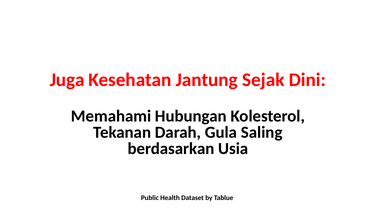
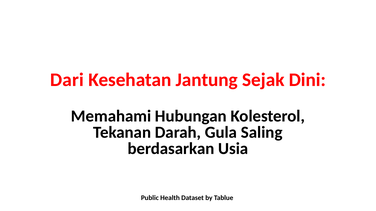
Juga: Juga -> Dari (67, 80)
